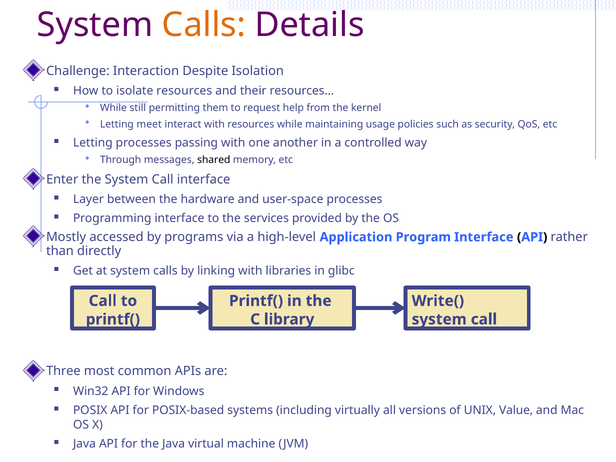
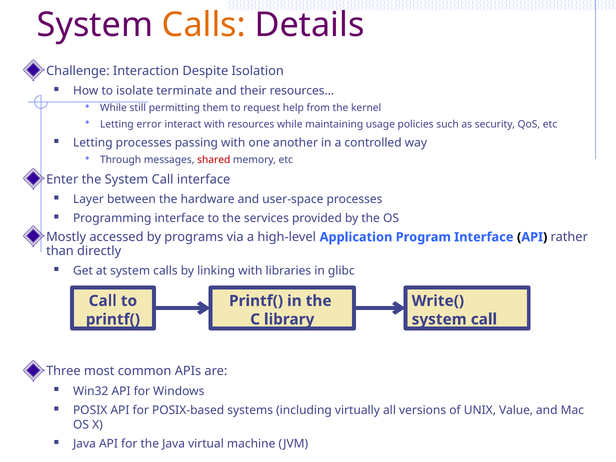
isolate resources: resources -> terminate (184, 91)
meet: meet -> error (149, 124)
shared colour: black -> red (214, 160)
